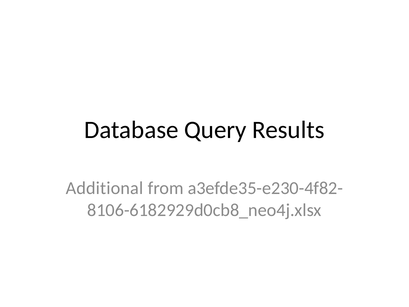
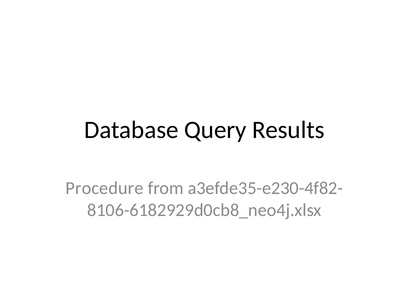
Additional: Additional -> Procedure (105, 188)
